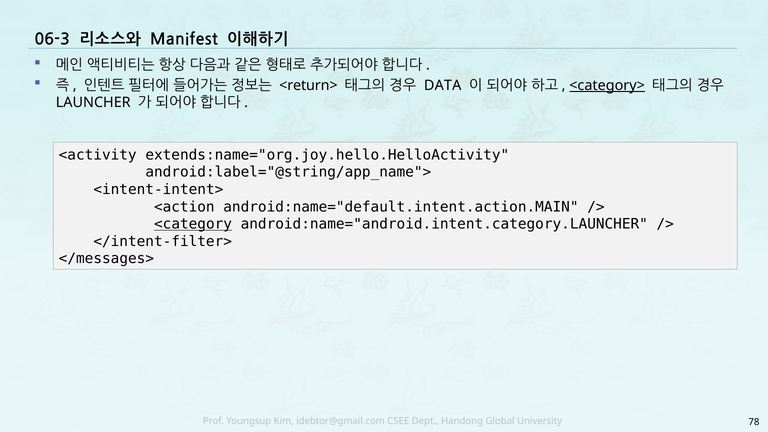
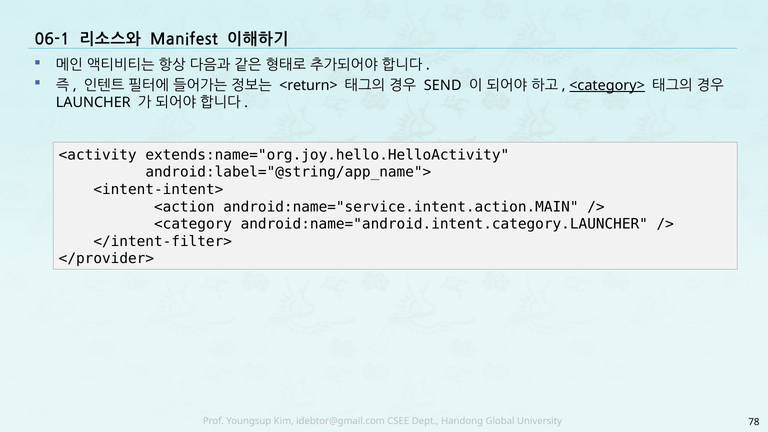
06-3: 06-3 -> 06-1 (52, 39)
DATA: DATA -> SEND (443, 85)
android:name="default.intent.action.MAIN: android:name="default.intent.action.MAIN -> android:name="service.intent.action.MAIN (401, 207)
<category underline: present -> none (193, 224)
</messages>: </messages> -> </provider> (106, 259)
